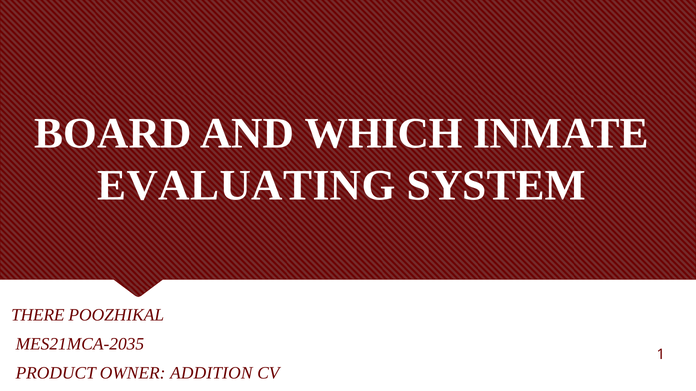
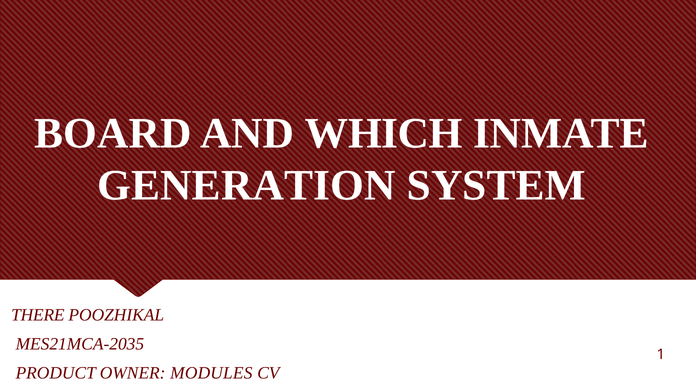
EVALUATING: EVALUATING -> GENERATION (247, 186)
ADDITION: ADDITION -> MODULES (211, 373)
